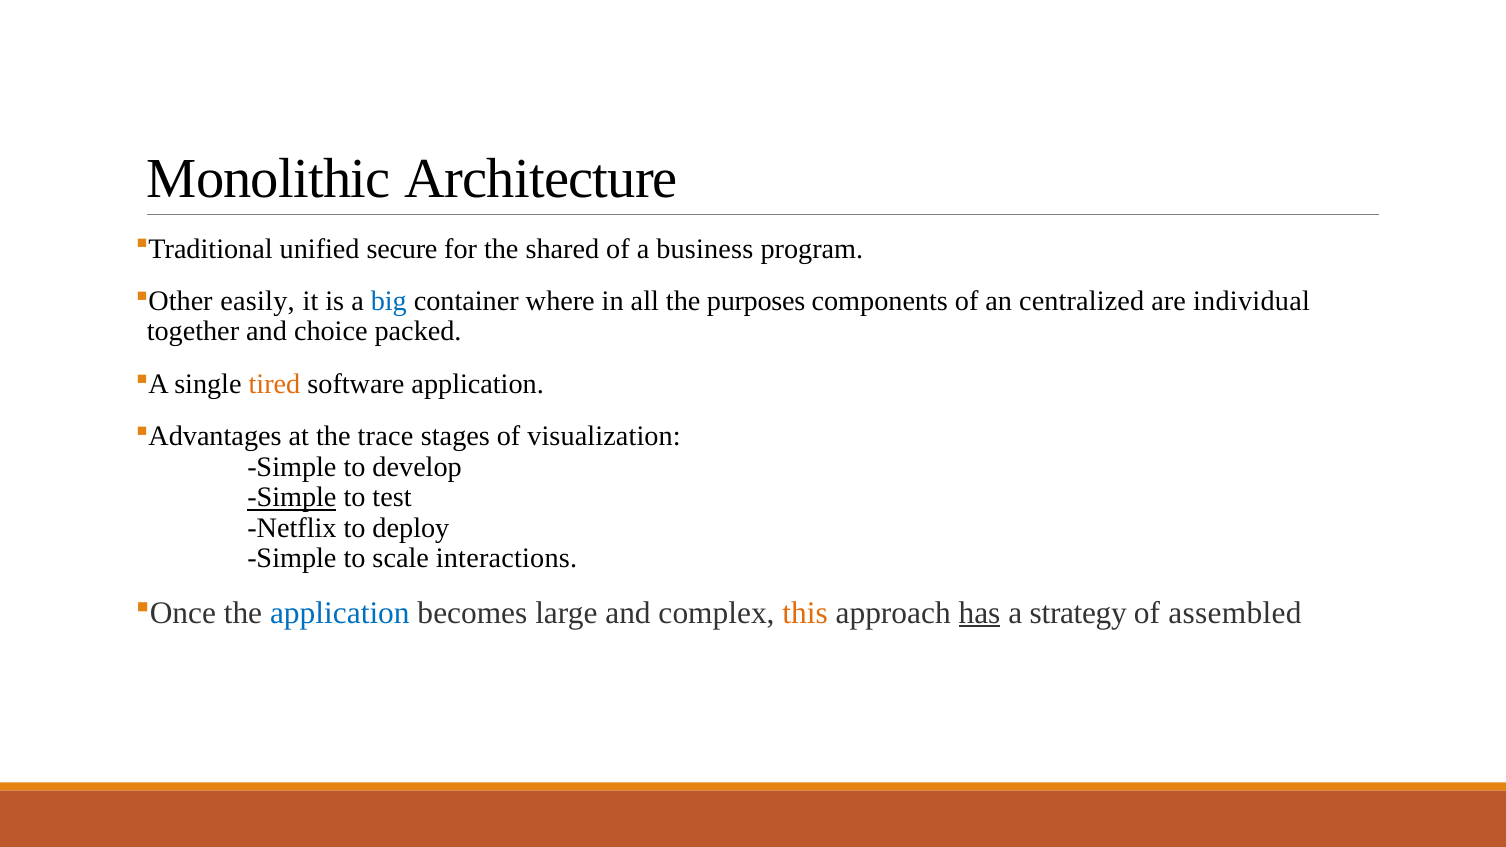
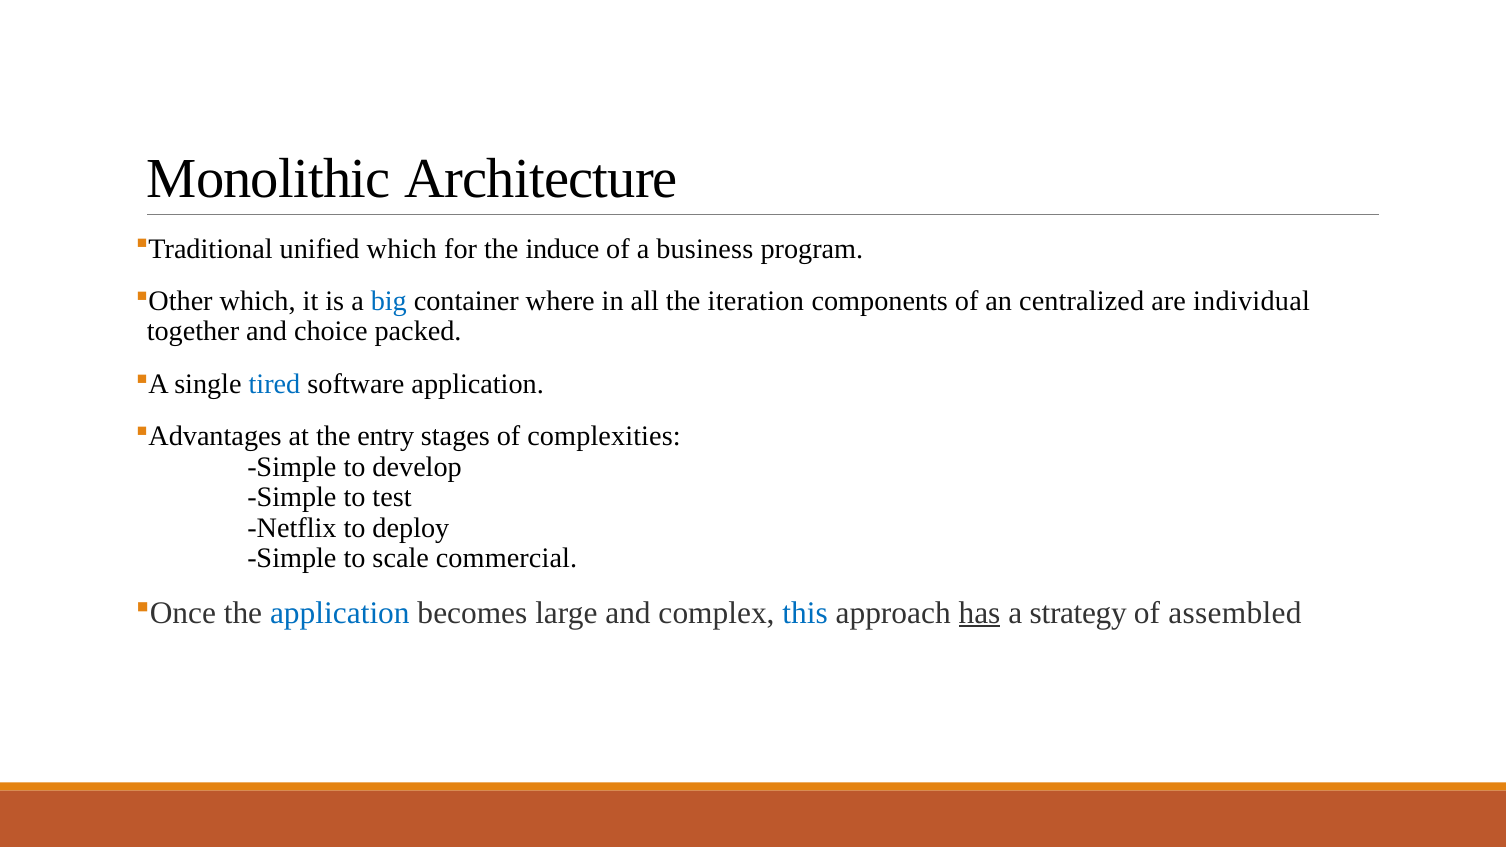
unified secure: secure -> which (402, 249)
shared: shared -> induce (563, 249)
easily: easily -> which (258, 301)
purposes: purposes -> iteration (756, 301)
tired colour: orange -> blue (275, 384)
trace: trace -> entry (386, 437)
visualization: visualization -> complexities (604, 437)
Simple underline: present -> none (292, 498)
interactions: interactions -> commercial (507, 559)
this colour: orange -> blue (805, 613)
